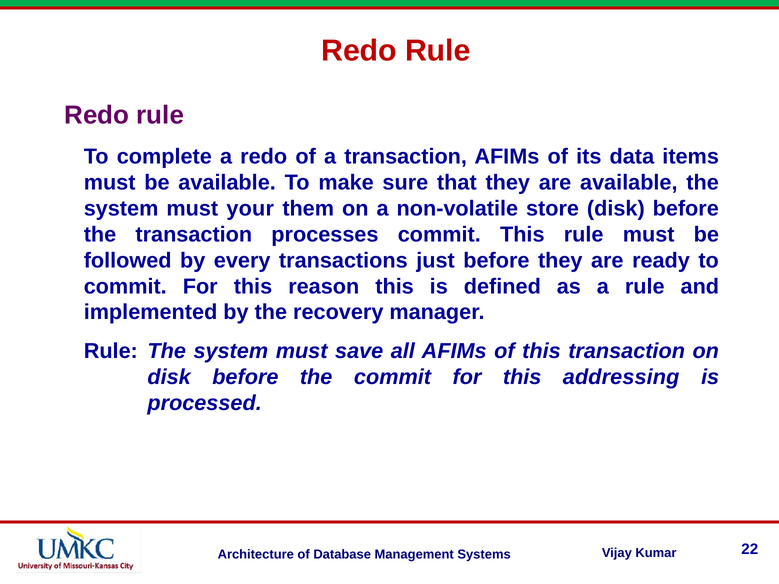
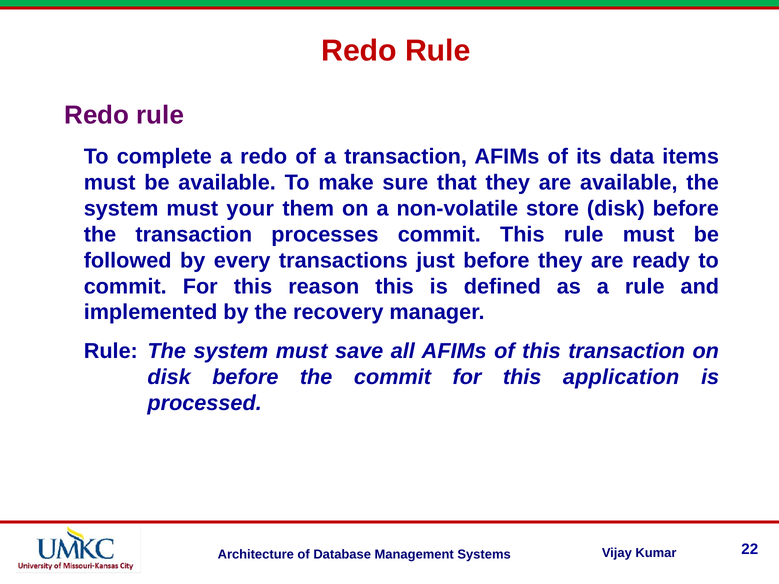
addressing: addressing -> application (621, 377)
